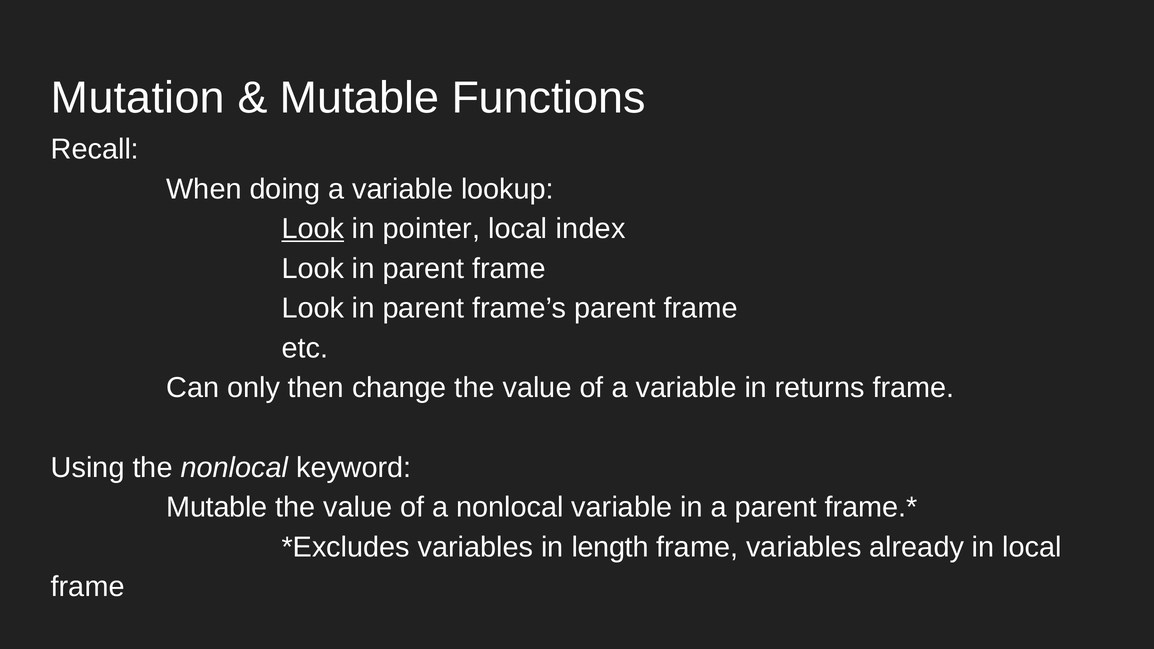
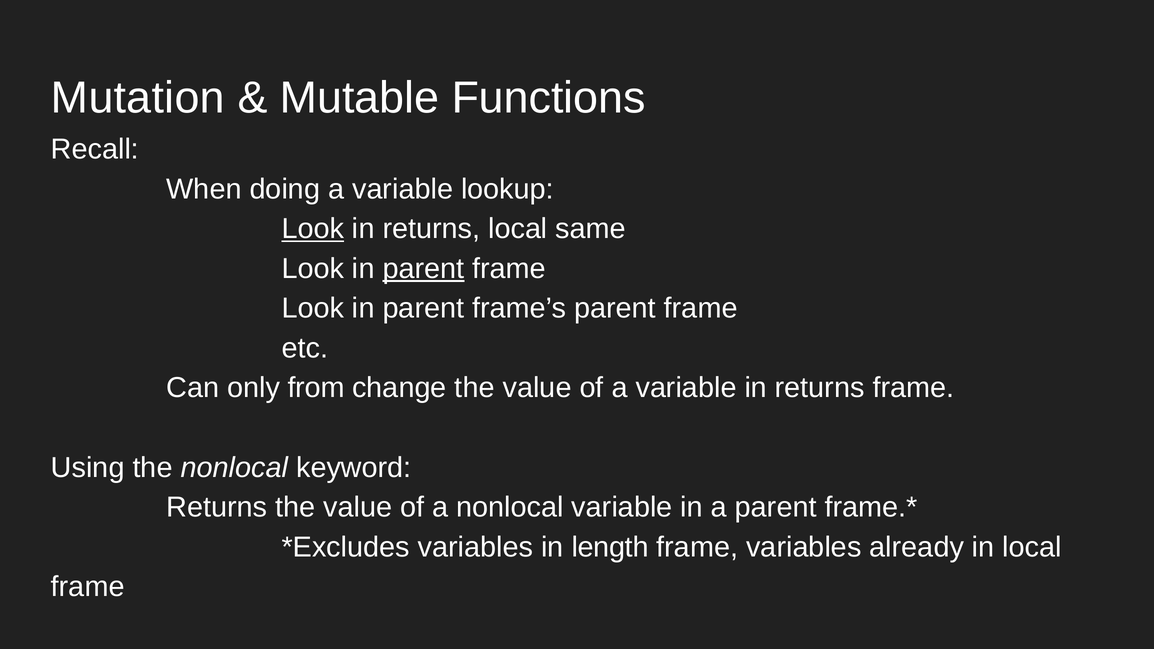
pointer: pointer -> returns (431, 229)
index: index -> same (591, 229)
parent underline: none -> present (423, 269)
then: then -> from (316, 388)
Mutable: Mutable -> Returns (217, 507)
